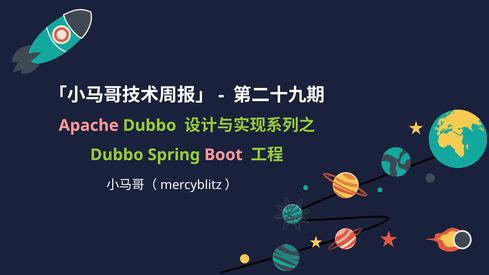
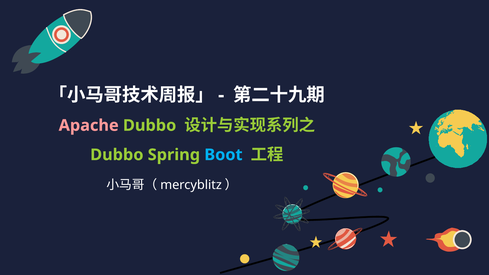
Boot colour: pink -> light blue (223, 155)
